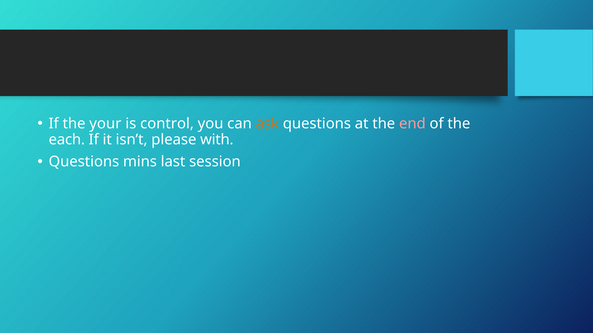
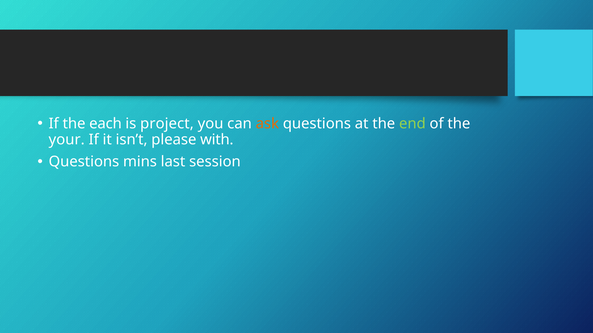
your: your -> each (106, 124)
control: control -> project (167, 124)
end colour: pink -> light green (412, 124)
each: each -> your (67, 140)
